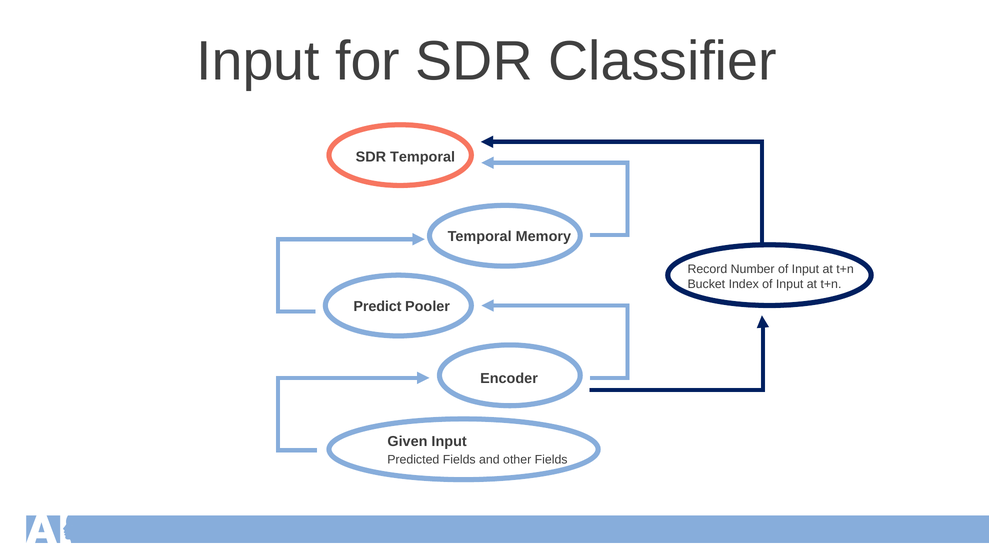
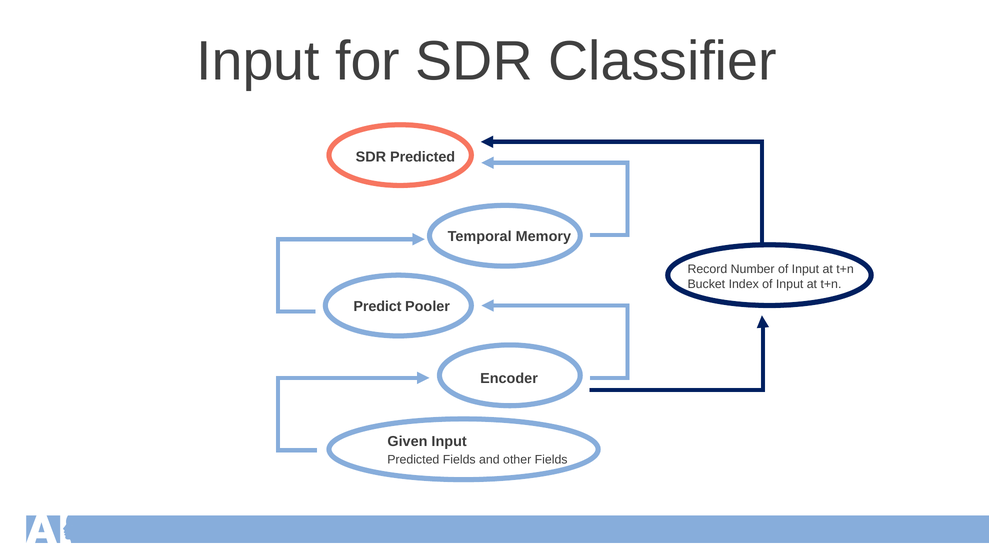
SDR Temporal: Temporal -> Predicted (423, 157)
